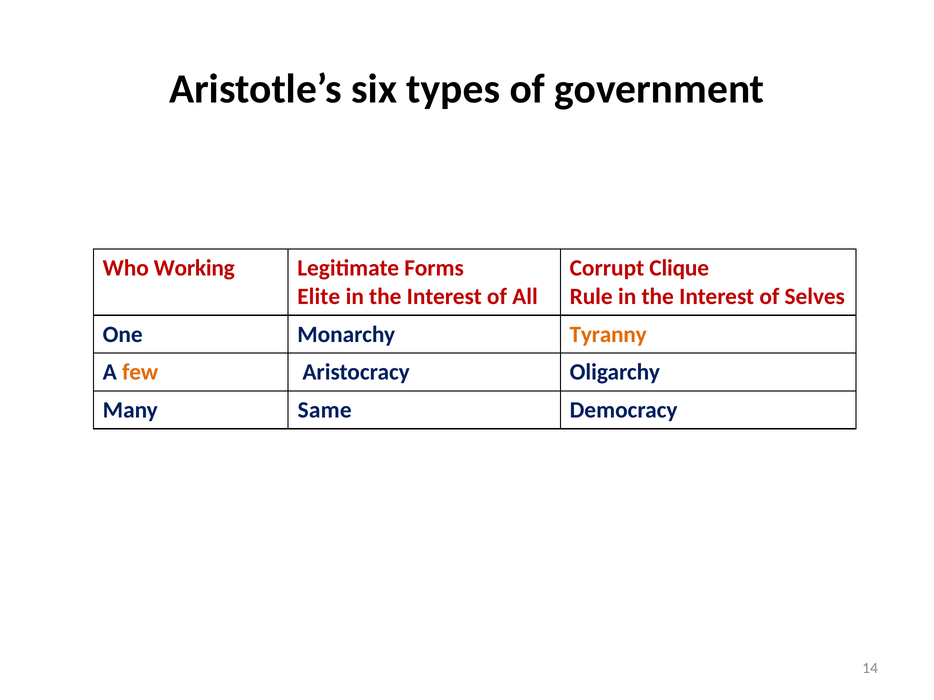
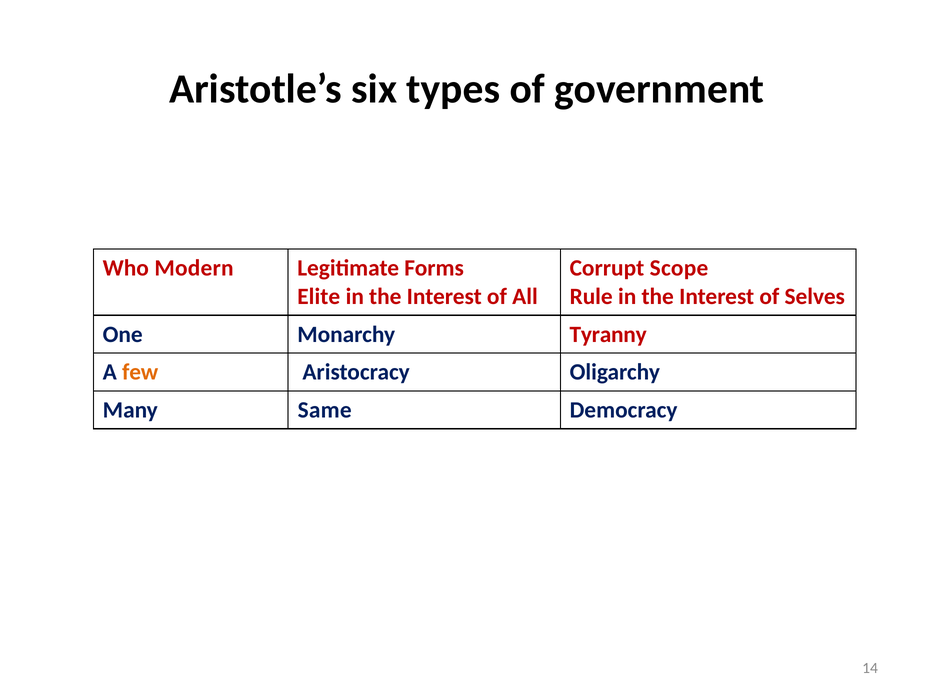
Working: Working -> Modern (194, 268)
Clique: Clique -> Scope (679, 268)
Tyranny colour: orange -> red (608, 335)
